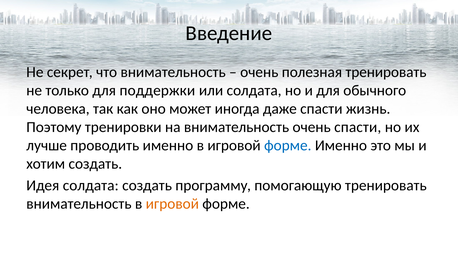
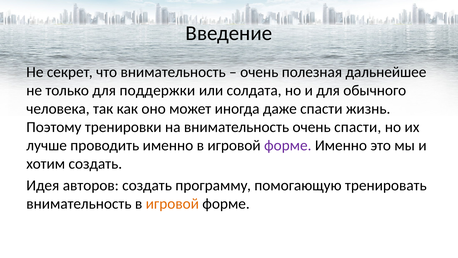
полезная тренировать: тренировать -> дальнейшее (386, 72)
форме colour: blue -> purple (288, 145)
Идея солдата: солдата -> авторов (91, 185)
